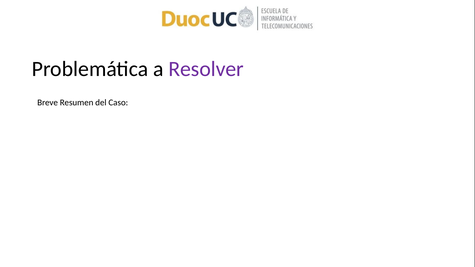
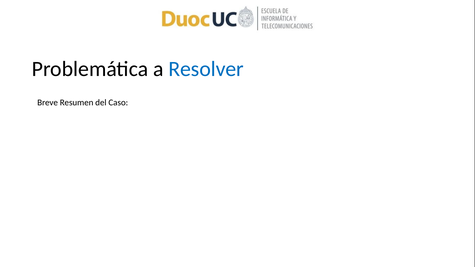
Resolver colour: purple -> blue (206, 69)
